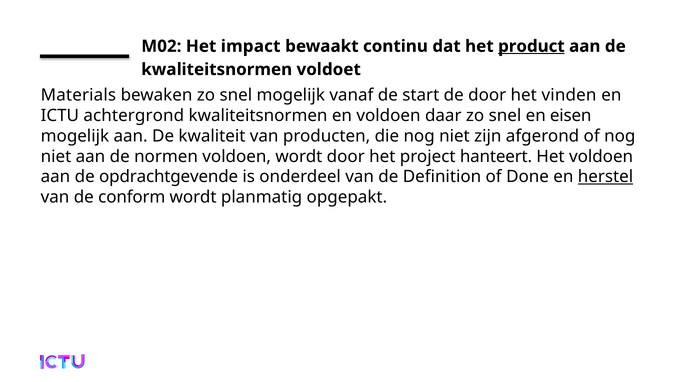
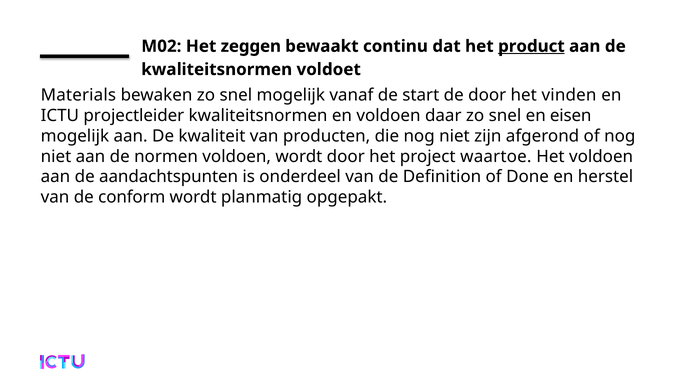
impact: impact -> zeggen (251, 46)
achtergrond: achtergrond -> projectleider (134, 116)
hanteert: hanteert -> waartoe (496, 157)
opdrachtgevende: opdrachtgevende -> aandachtspunten (169, 177)
herstel underline: present -> none (606, 177)
